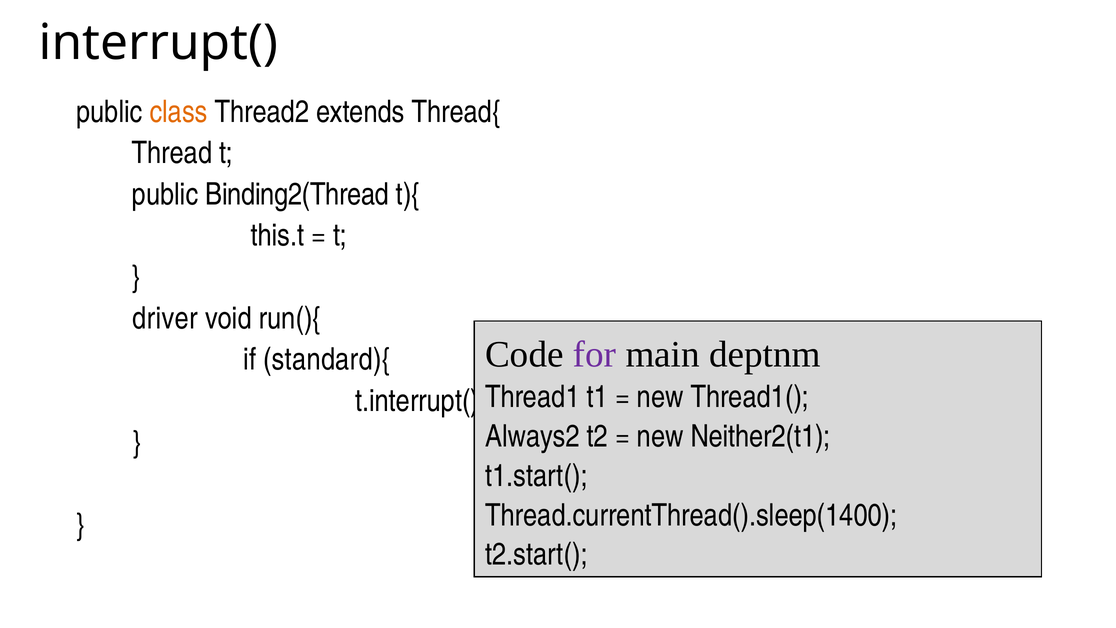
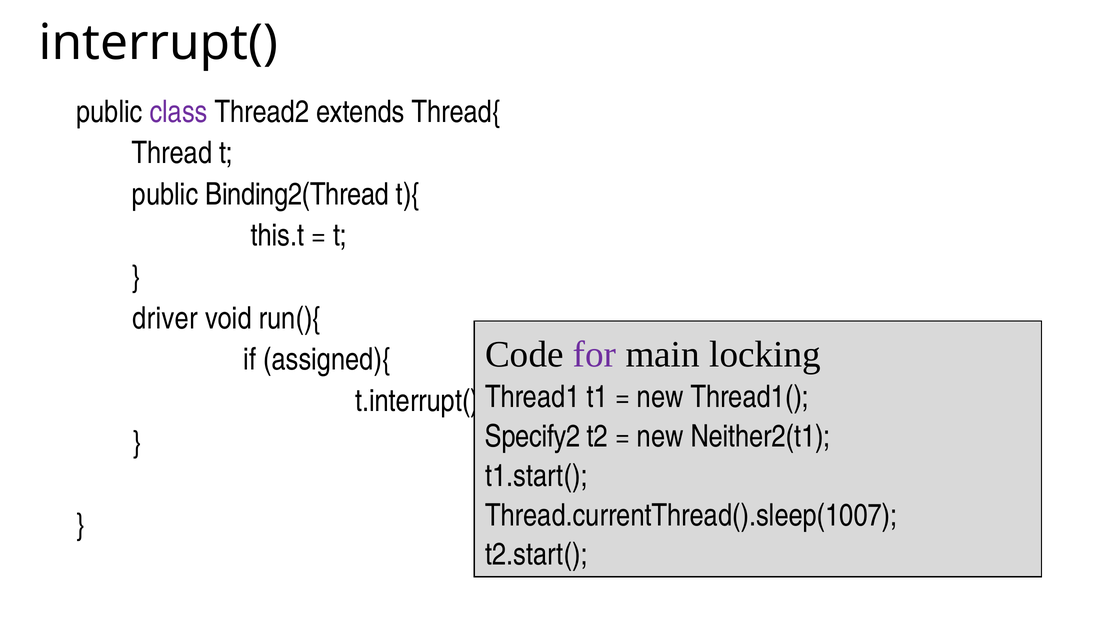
class colour: orange -> purple (179, 112)
deptnm: deptnm -> locking (765, 354)
standard){: standard){ -> assigned){ (327, 360)
Always2: Always2 -> Specify2 (533, 436)
Thread.currentThread().sleep(1400: Thread.currentThread().sleep(1400 -> Thread.currentThread().sleep(1007 (691, 515)
